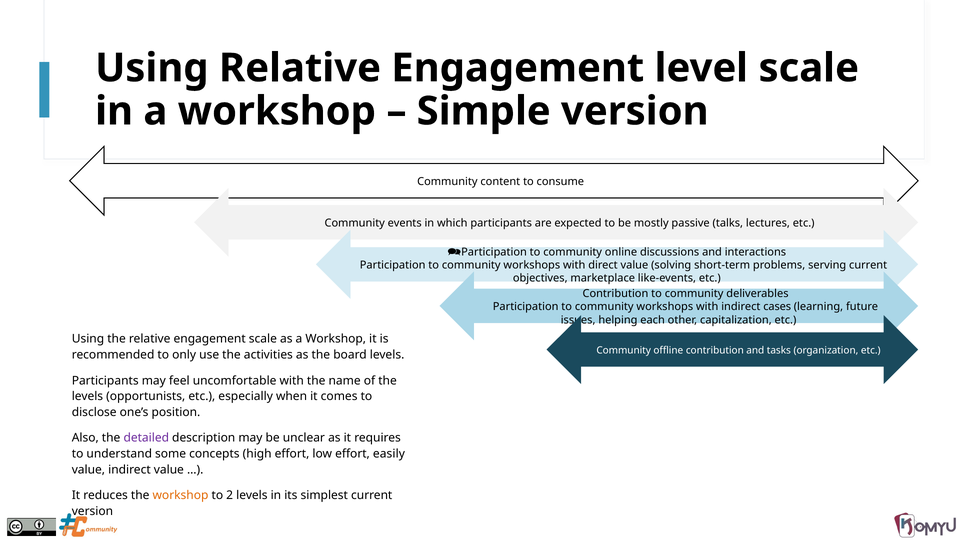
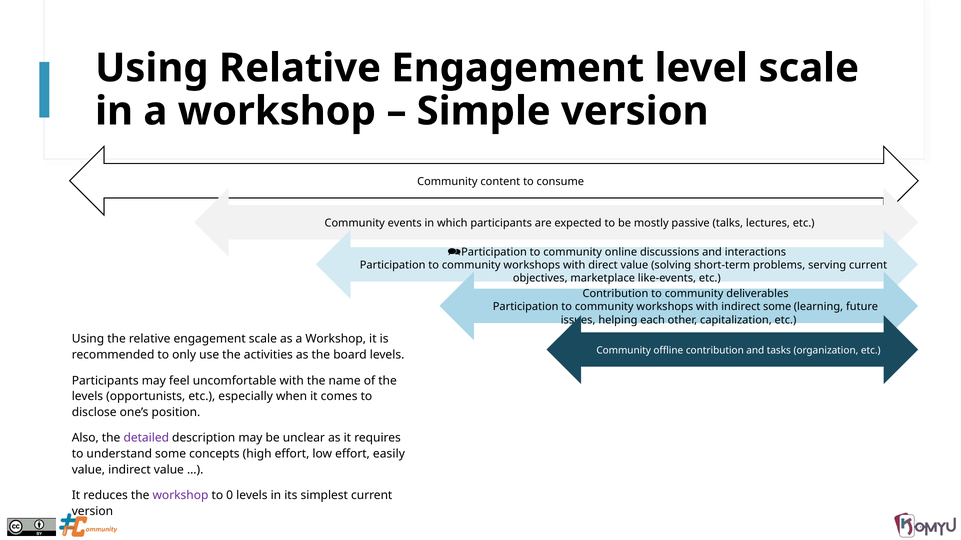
indirect cases: cases -> some (777, 307)
workshop colour: orange -> purple (180, 496)
2: 2 -> 0 (230, 496)
